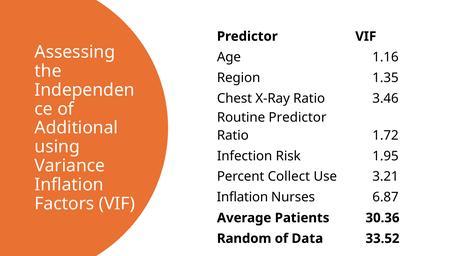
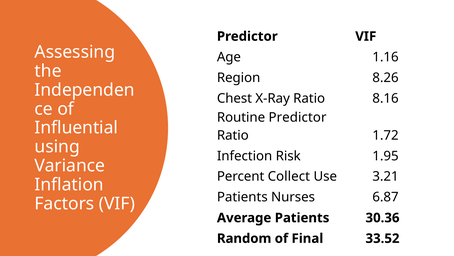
1.35: 1.35 -> 8.26 (386, 77)
3.46: 3.46 -> 8.16 (386, 98)
Additional: Additional -> Influential (76, 128)
Inflation: Inflation -> Patients (242, 197)
Data: Data -> Final (307, 238)
